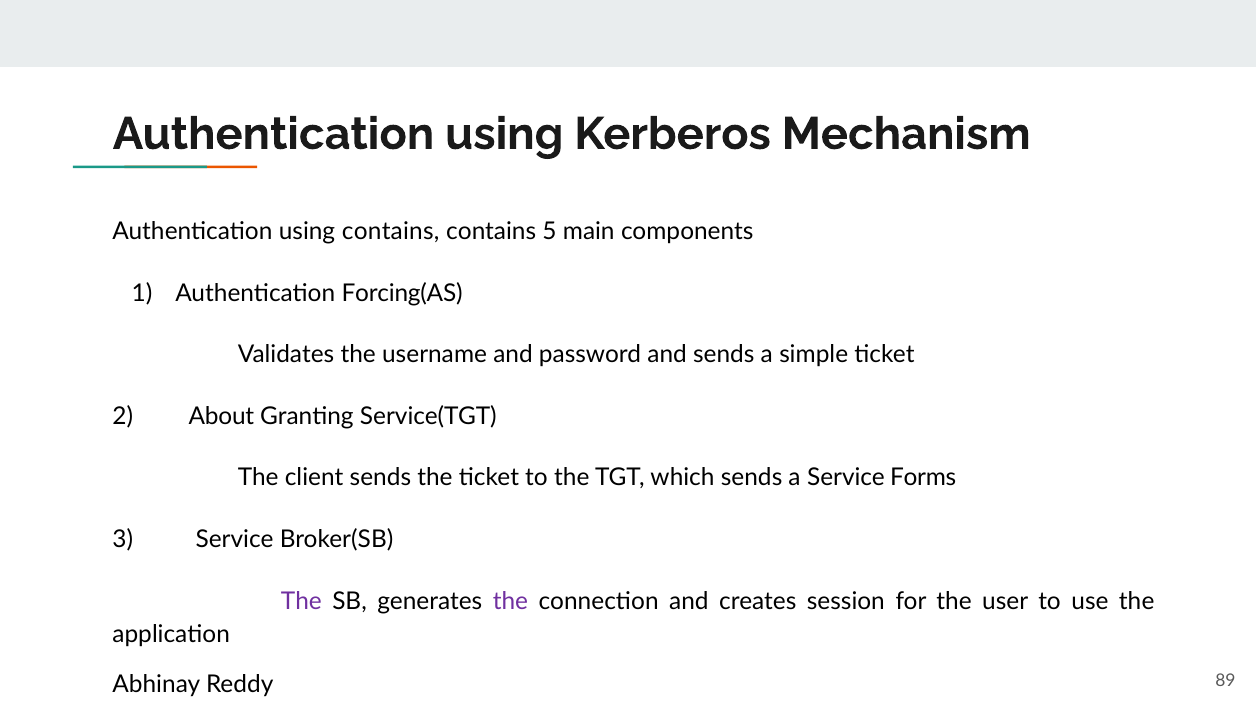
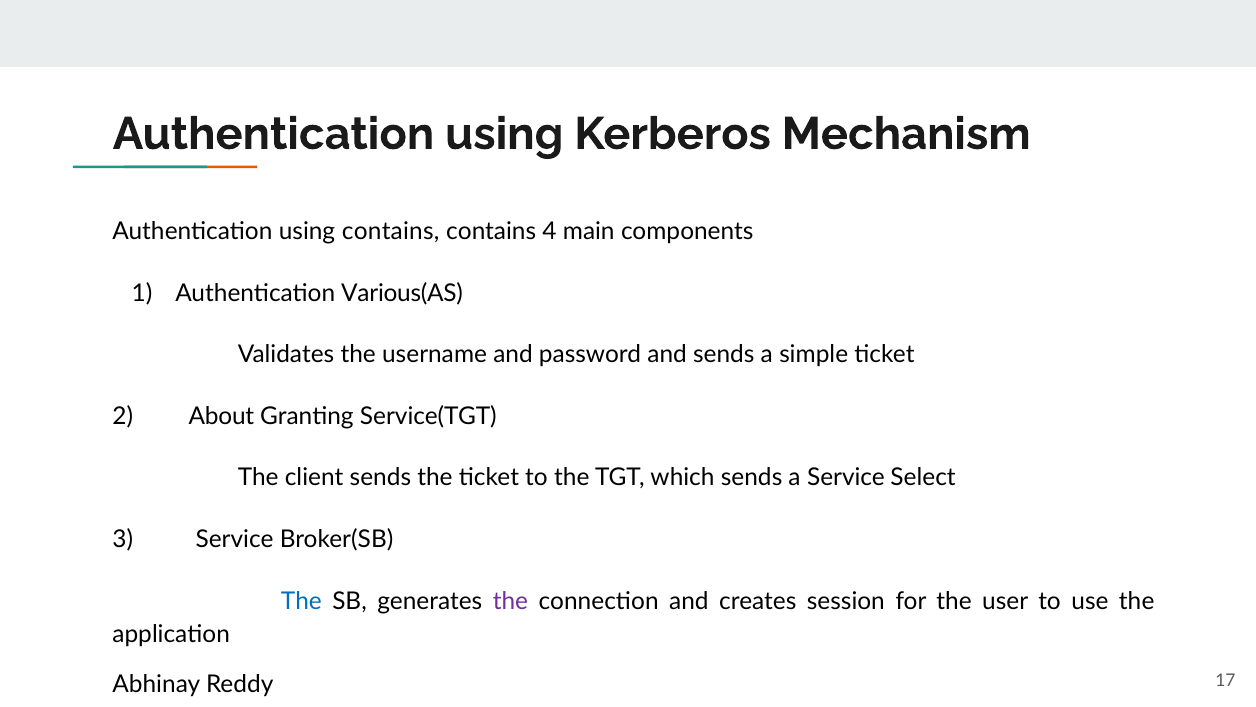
5: 5 -> 4 (550, 231)
Forcing(AS: Forcing(AS -> Various(AS (402, 293)
Forms: Forms -> Select (923, 477)
The colour: purple -> blue (301, 601)
89: 89 -> 17 (1225, 681)
